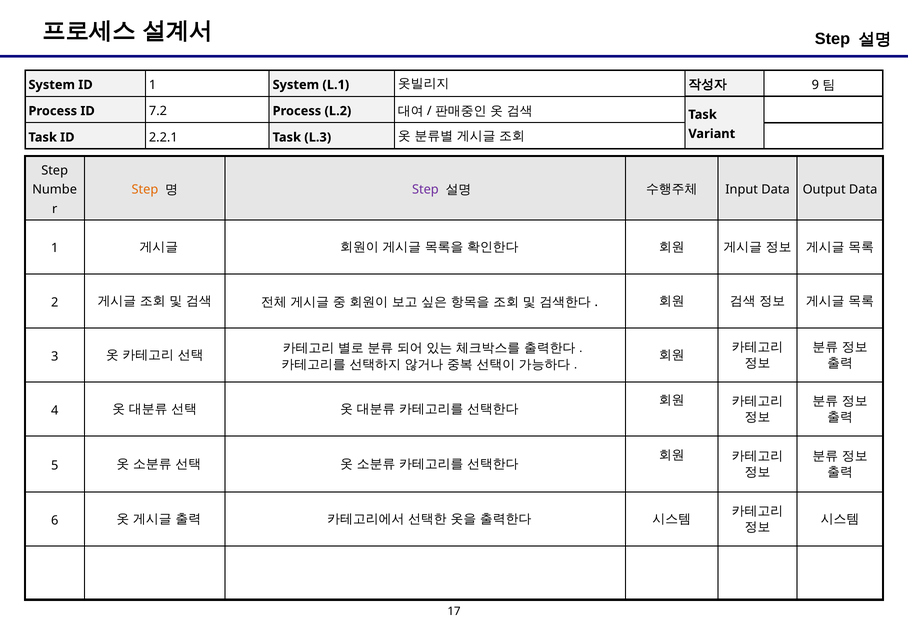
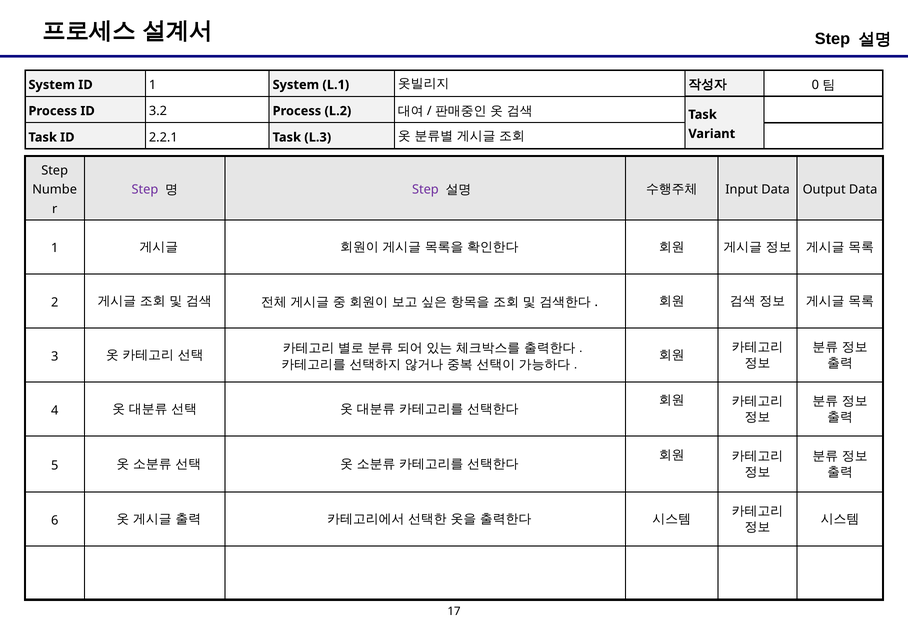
9: 9 -> 0 (815, 85)
7.2: 7.2 -> 3.2 (158, 111)
Step colour: orange -> purple (145, 190)
